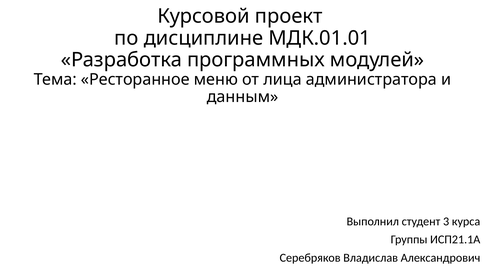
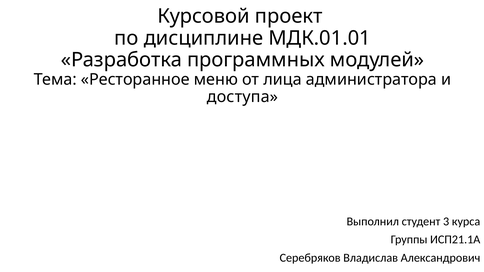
данным: данным -> доступа (242, 97)
